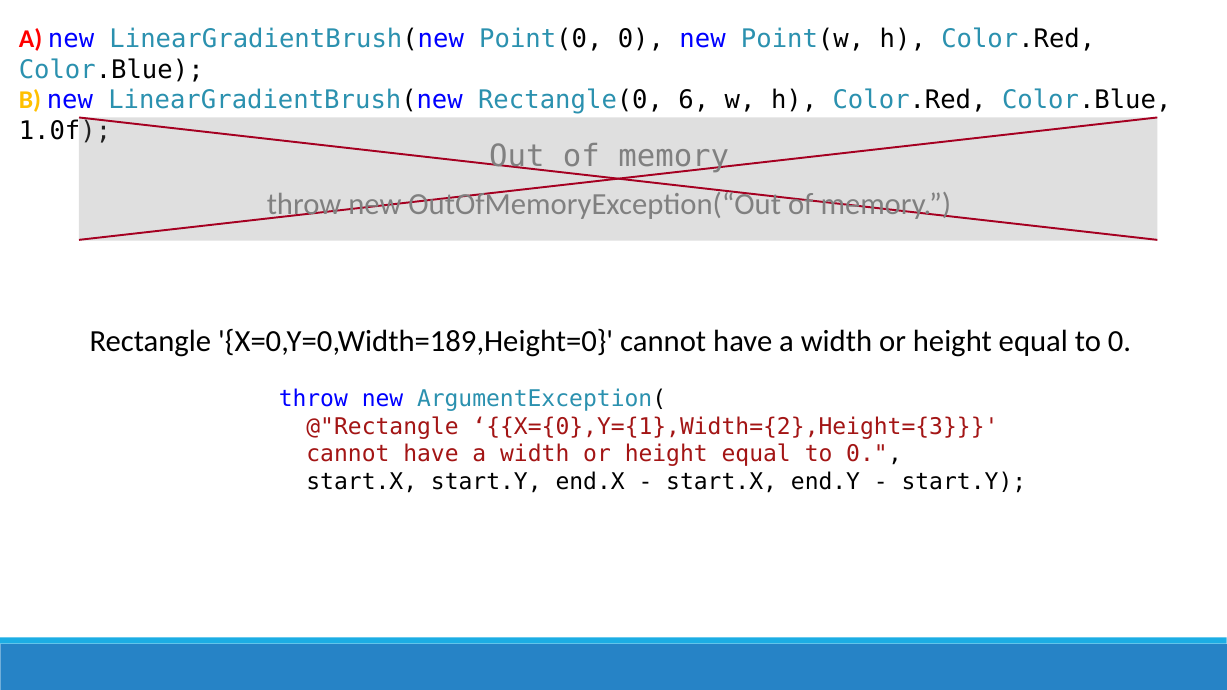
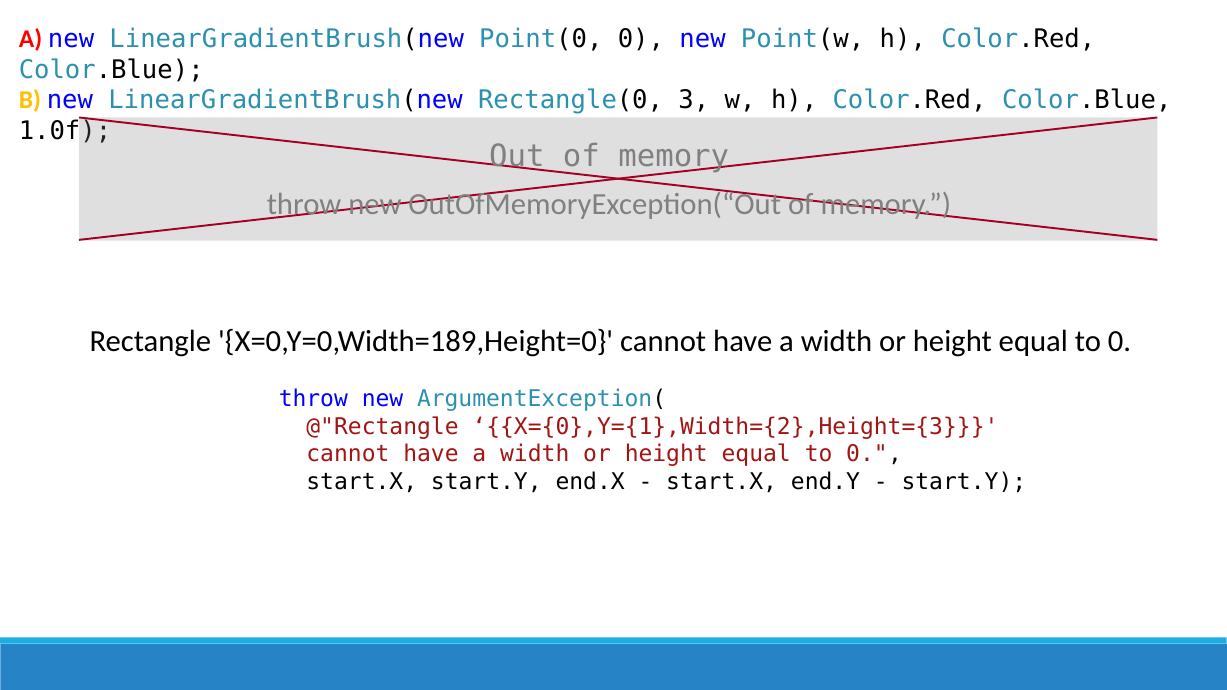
6: 6 -> 3 (694, 100)
